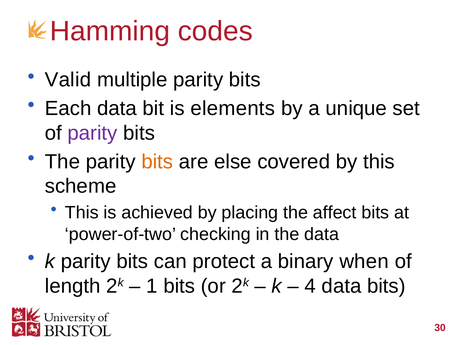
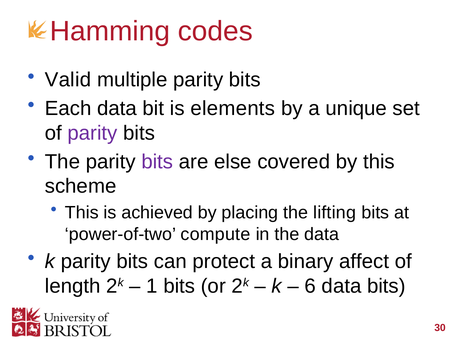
bits colour: orange -> purple (157, 162)
affect: affect -> lifting (335, 213)
checking: checking -> compute (215, 234)
when: when -> affect (364, 261)
4: 4 -> 6 (310, 286)
